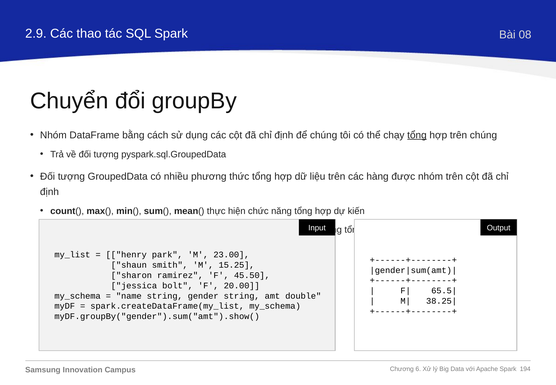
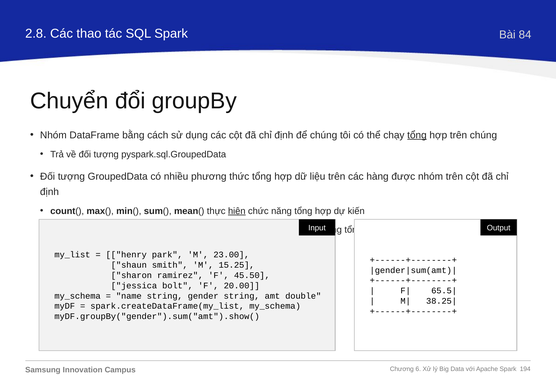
2.9: 2.9 -> 2.8 (36, 34)
08: 08 -> 84 (525, 35)
hiện underline: none -> present (237, 211)
